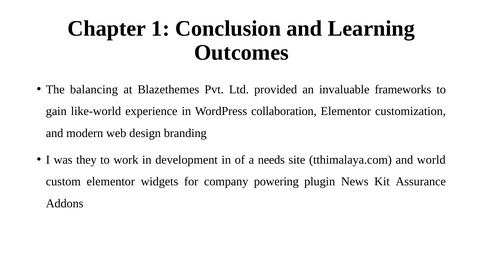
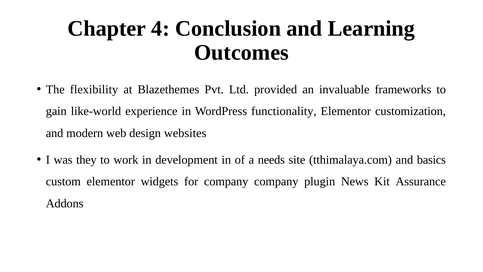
1: 1 -> 4 (160, 29)
balancing: balancing -> flexibility (94, 89)
collaboration: collaboration -> functionality (284, 111)
branding: branding -> websites (185, 133)
world: world -> basics (431, 160)
company powering: powering -> company (276, 181)
